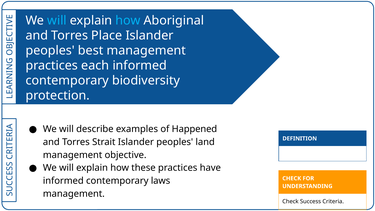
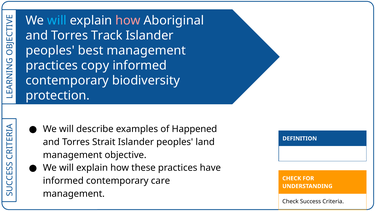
how colour: light blue -> pink (128, 21)
Place: Place -> Track (107, 36)
each: each -> copy (95, 66)
laws: laws -> care (160, 181)
